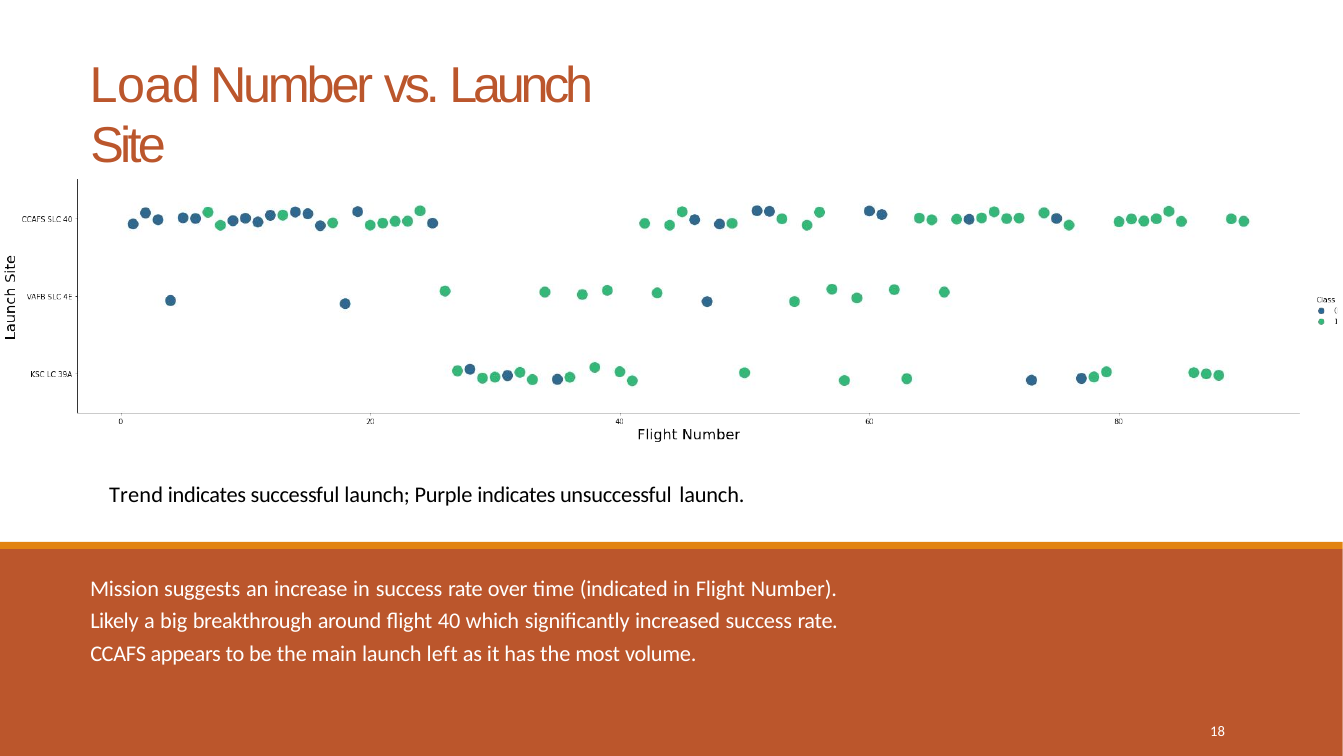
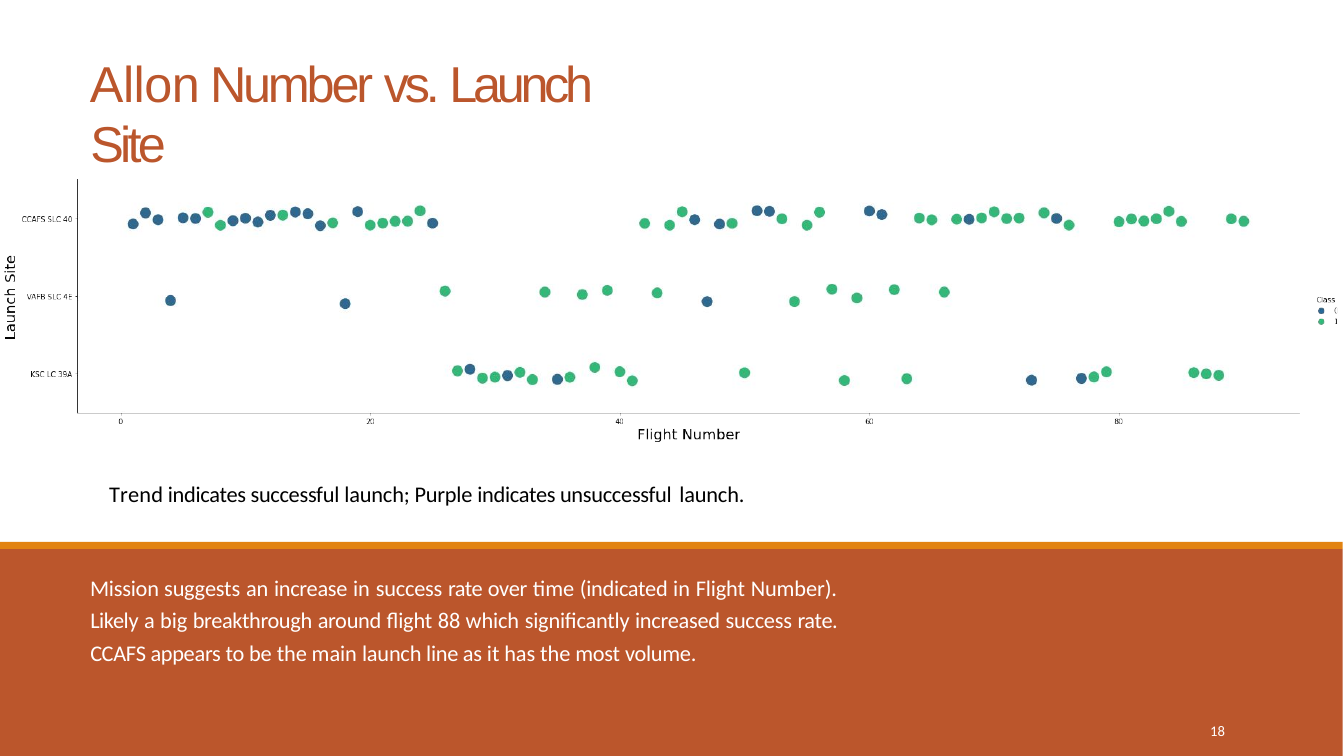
Load: Load -> Allon (145, 85)
40: 40 -> 88 (449, 621)
left: left -> line (442, 653)
